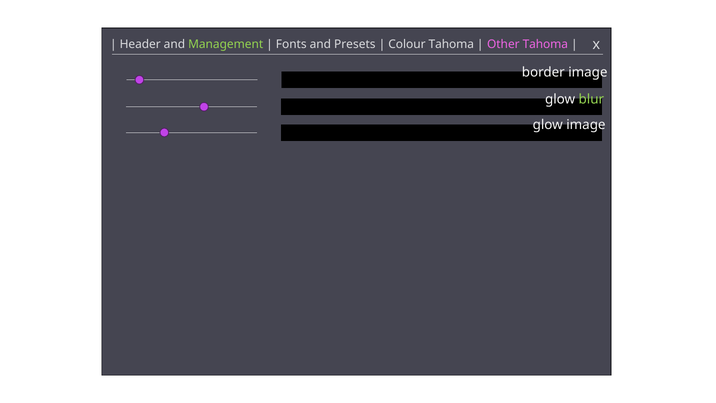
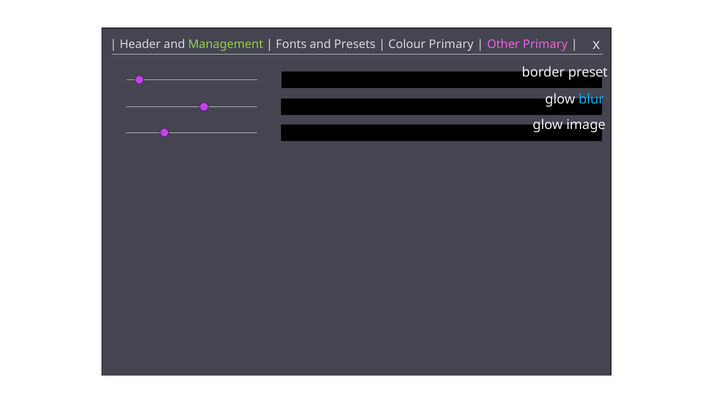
Colour Tahoma: Tahoma -> Primary (451, 44)
Other Tahoma: Tahoma -> Primary (545, 44)
border image: image -> preset (588, 72)
blur colour: light green -> light blue (591, 99)
